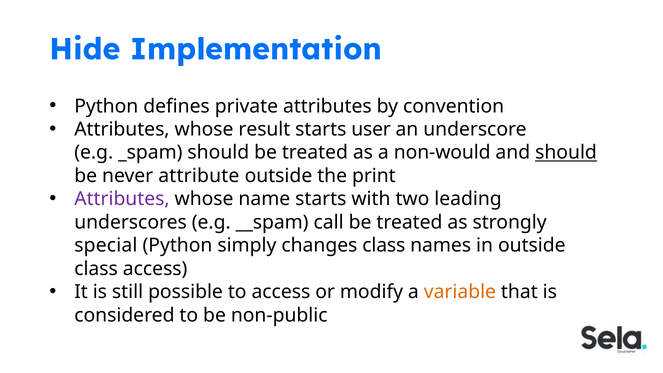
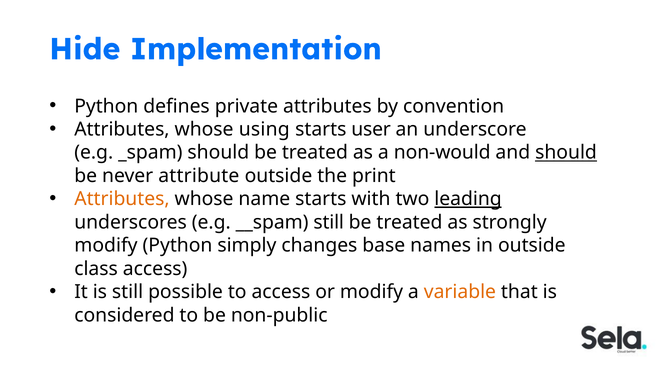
result: result -> using (264, 129)
Attributes colour: purple -> orange (122, 199)
leading underline: none -> present (468, 199)
__spam call: call -> still (329, 222)
special: special -> modify (106, 245)
changes class: class -> base (384, 245)
